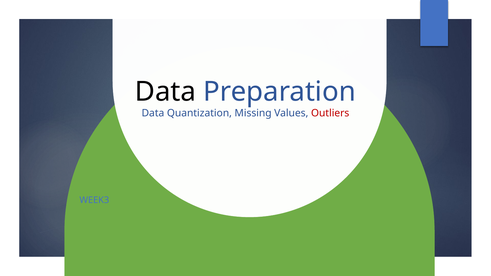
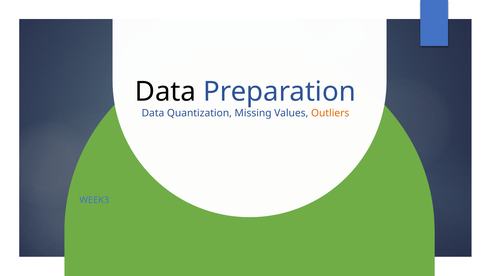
Outliers colour: red -> orange (330, 113)
